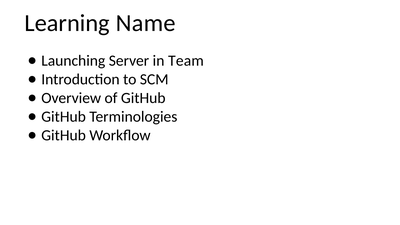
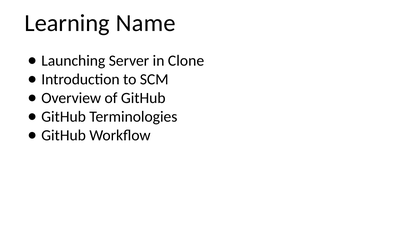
Team: Team -> Clone (186, 61)
